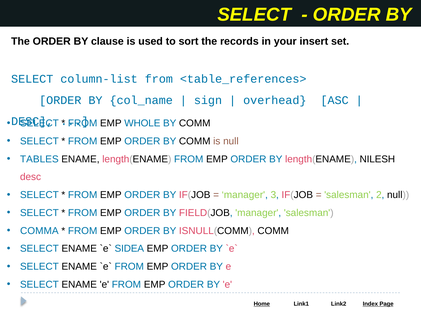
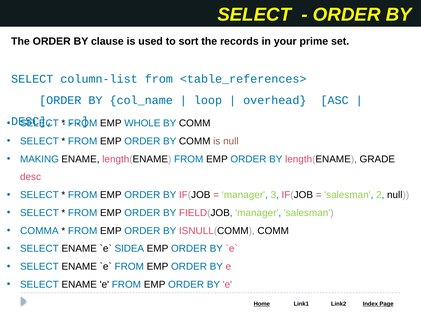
insert: insert -> prime (314, 41)
sign: sign -> loop (208, 100)
TABLES: TABLES -> MAKING (39, 159)
NILESH: NILESH -> GRADE (377, 159)
